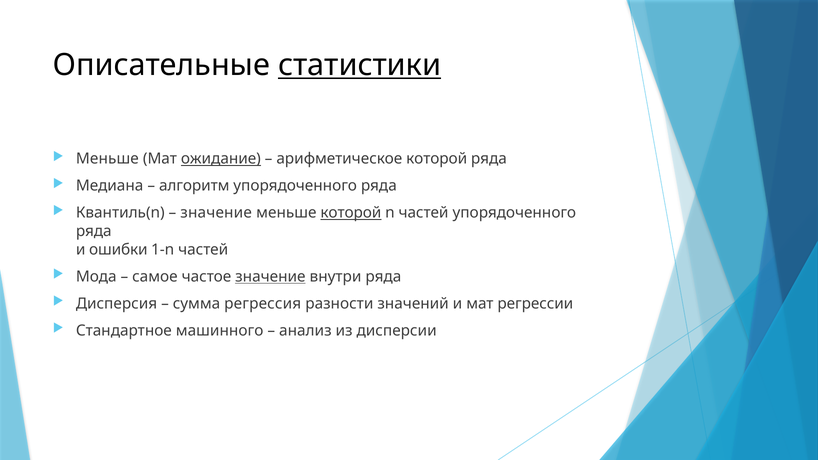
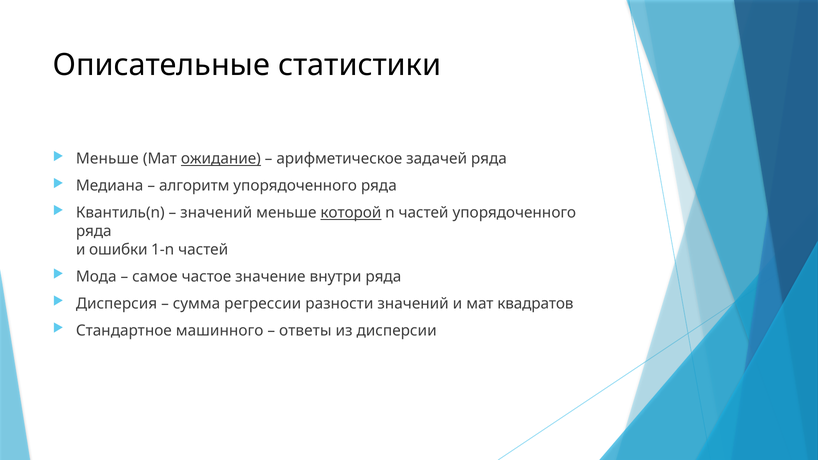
статистики underline: present -> none (360, 65)
арифметическое которой: которой -> задачей (437, 159)
значение: значение -> значений (216, 213)
значение underline: present -> none (270, 277)
регрессия: регрессия -> регрессии (263, 304)
регрессии: регрессии -> квадратов (535, 304)
анализ: анализ -> ответы (305, 331)
